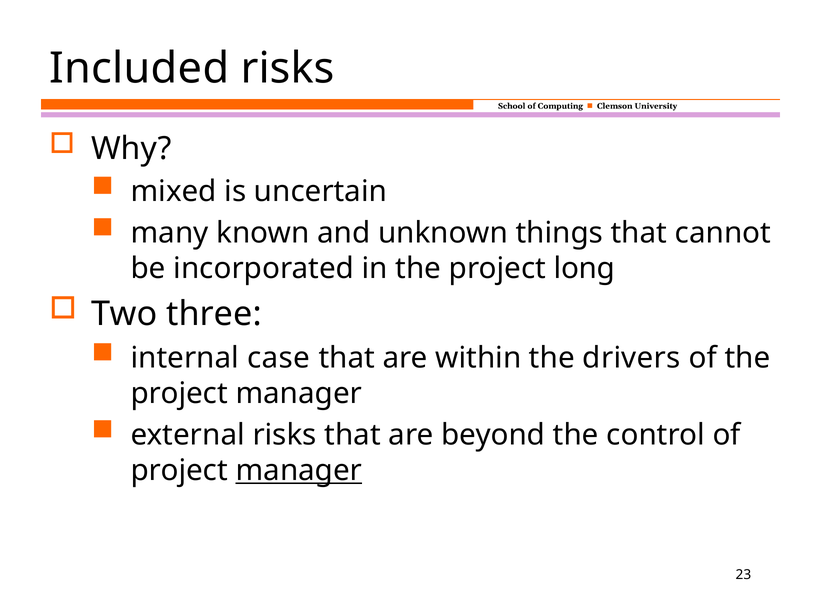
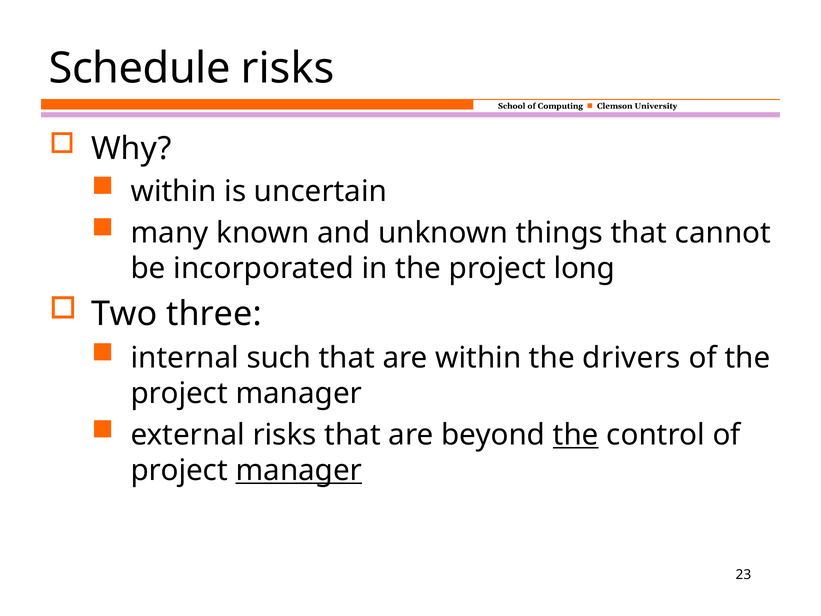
Included: Included -> Schedule (140, 68)
mixed: mixed -> within (174, 191)
case: case -> such (279, 358)
the underline: none -> present (576, 435)
